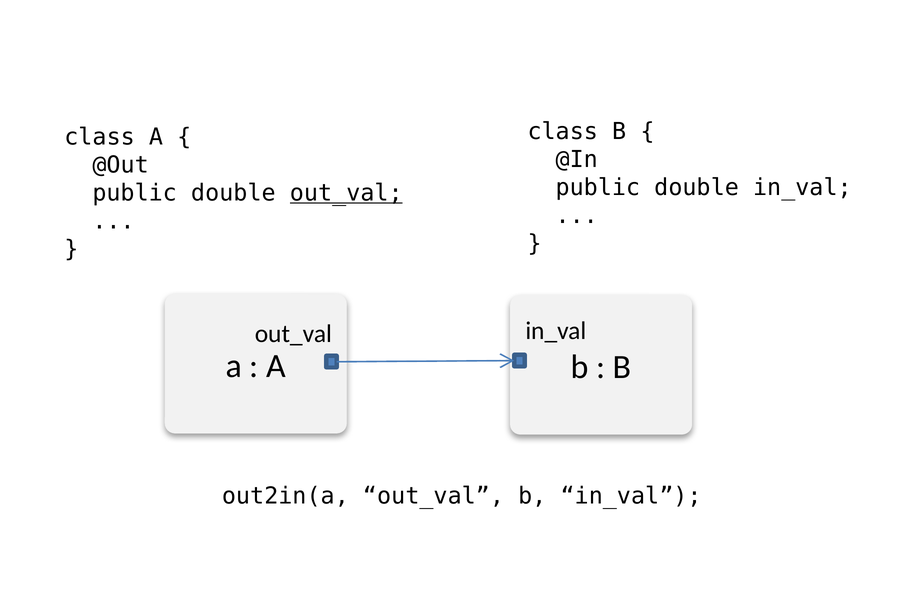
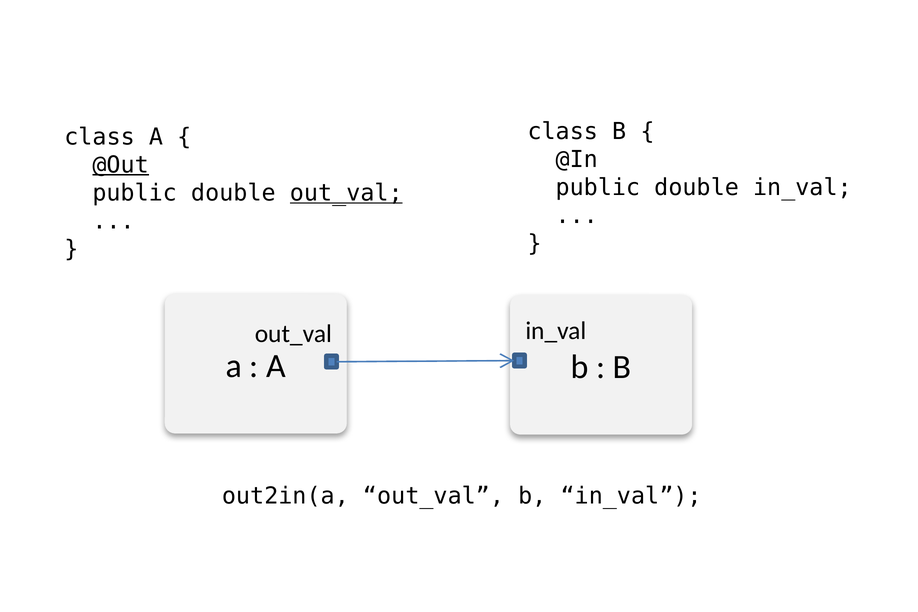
@Out underline: none -> present (121, 165)
